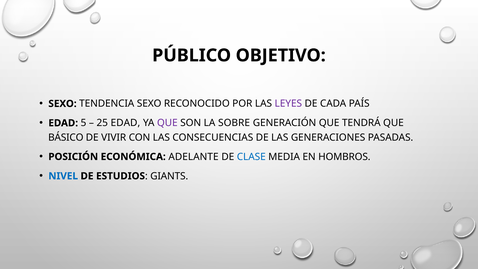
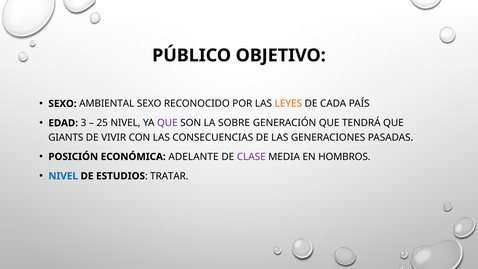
TENDENCIA: TENDENCIA -> AMBIENTAL (107, 104)
LEYES colour: purple -> orange (288, 104)
5: 5 -> 3 (83, 123)
25 EDAD: EDAD -> NIVEL (126, 123)
BÁSICO: BÁSICO -> GIANTS (66, 137)
CLASE colour: blue -> purple (251, 157)
GIANTS: GIANTS -> TRATAR (169, 176)
